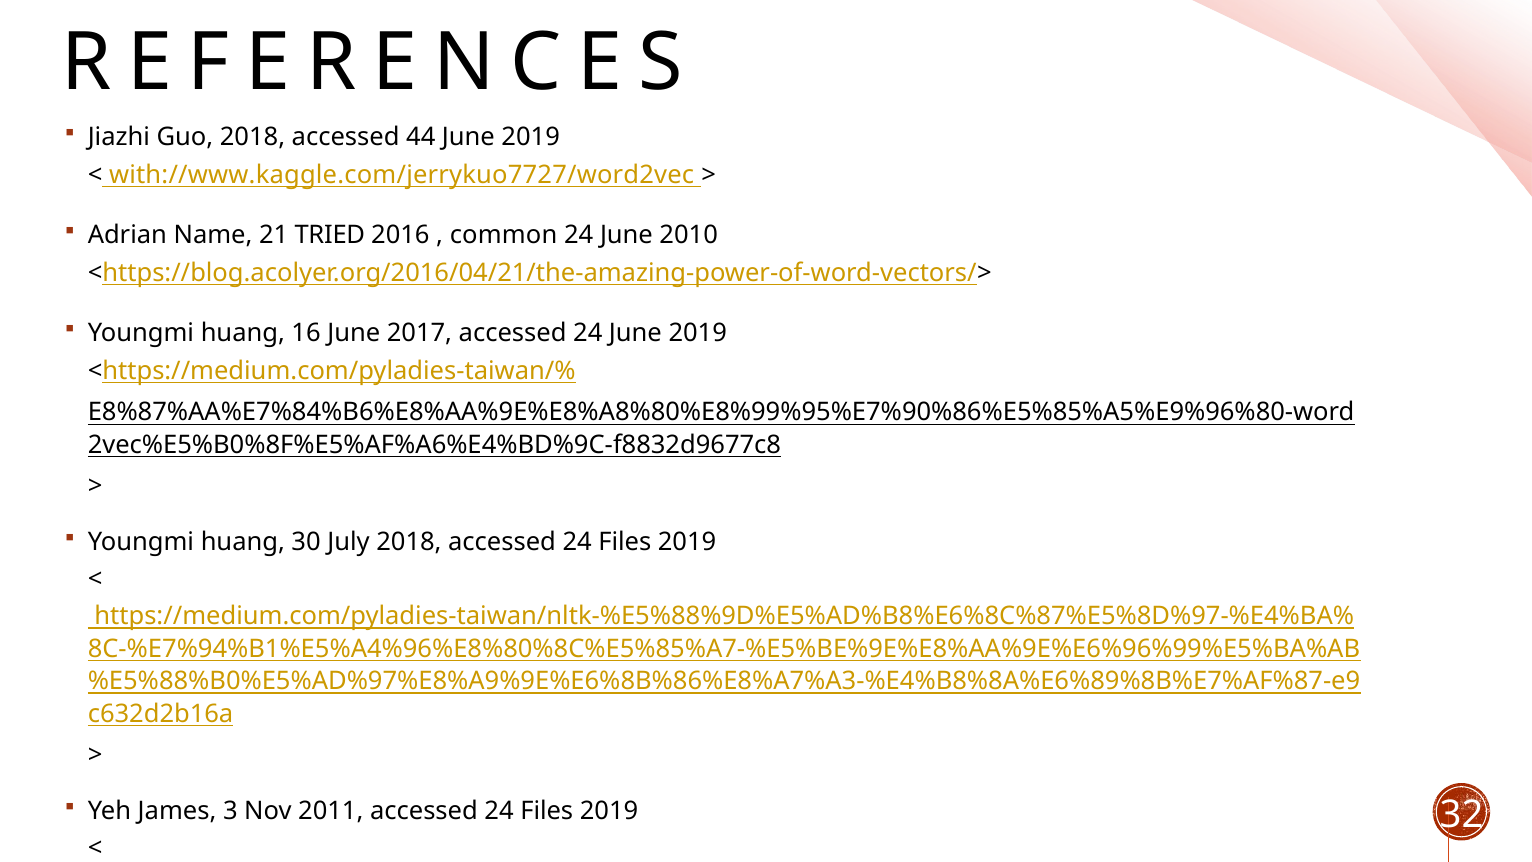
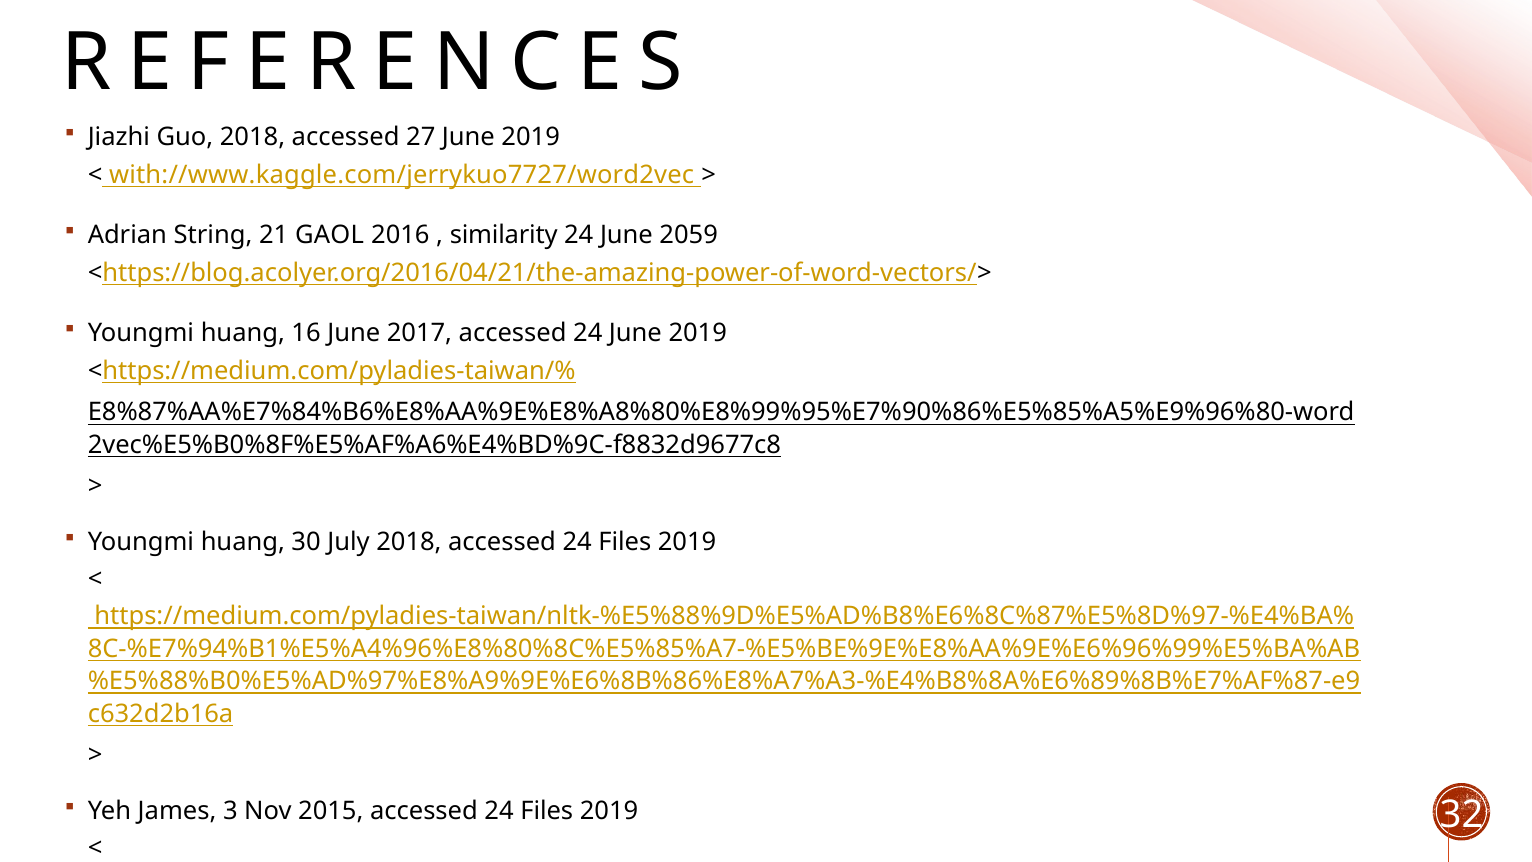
44: 44 -> 27 (421, 137)
Name: Name -> String (213, 235)
TRIED: TRIED -> GAOL (330, 235)
common: common -> similarity (504, 235)
2010: 2010 -> 2059 (689, 235)
2011: 2011 -> 2015 (331, 811)
